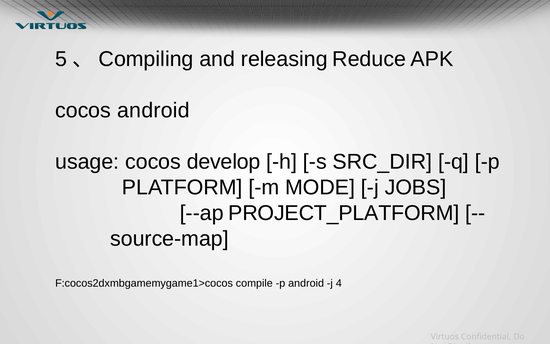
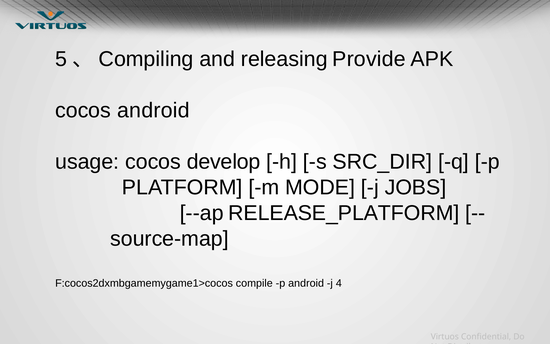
Reduce: Reduce -> Provide (369, 59)
PROJECT_PLATFORM: PROJECT_PLATFORM -> RELEASE_PLATFORM (344, 213)
